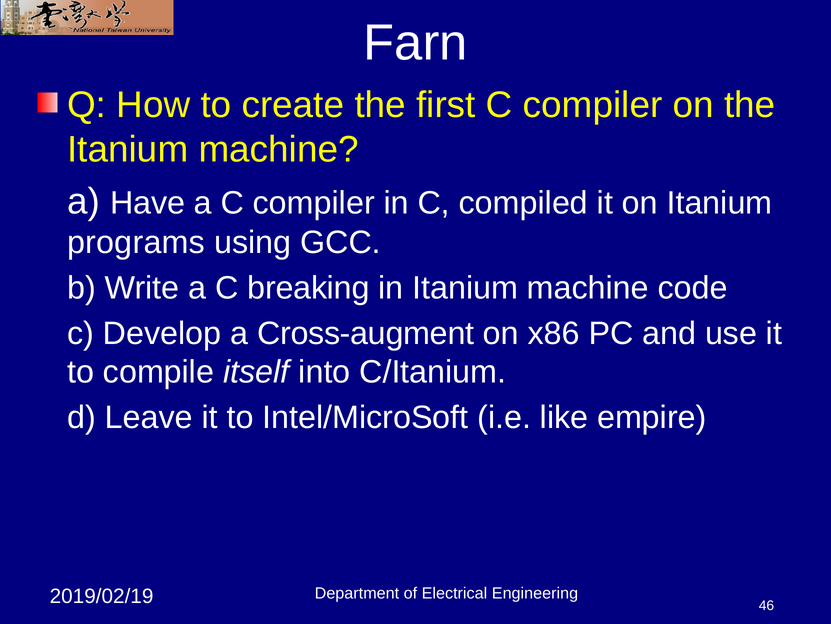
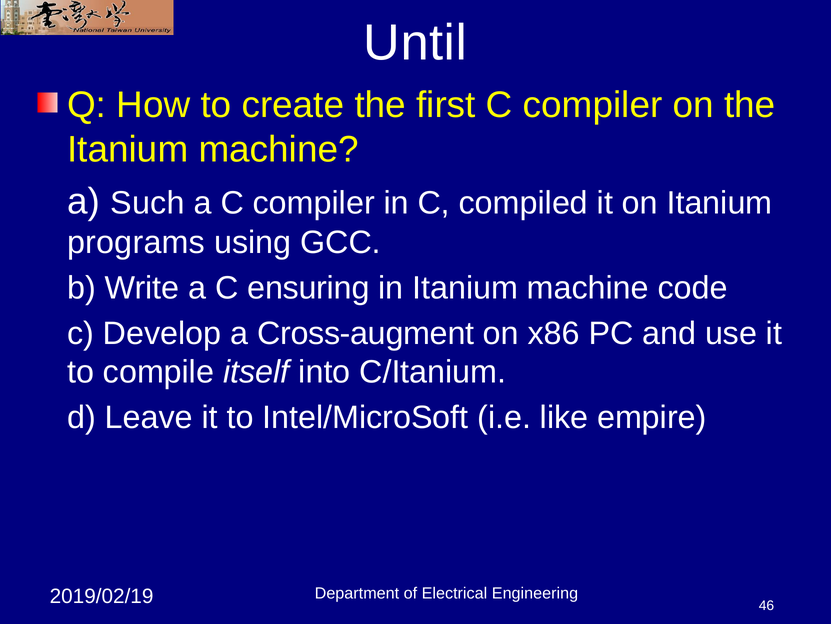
Farn: Farn -> Until (415, 43)
Have: Have -> Such (147, 203)
breaking: breaking -> ensuring (309, 288)
